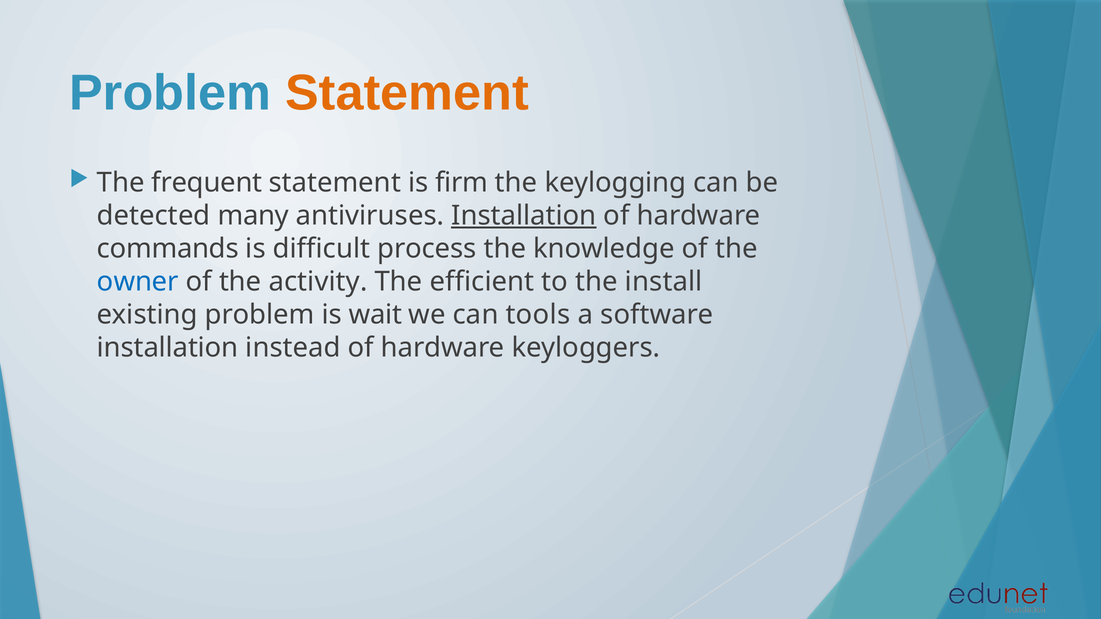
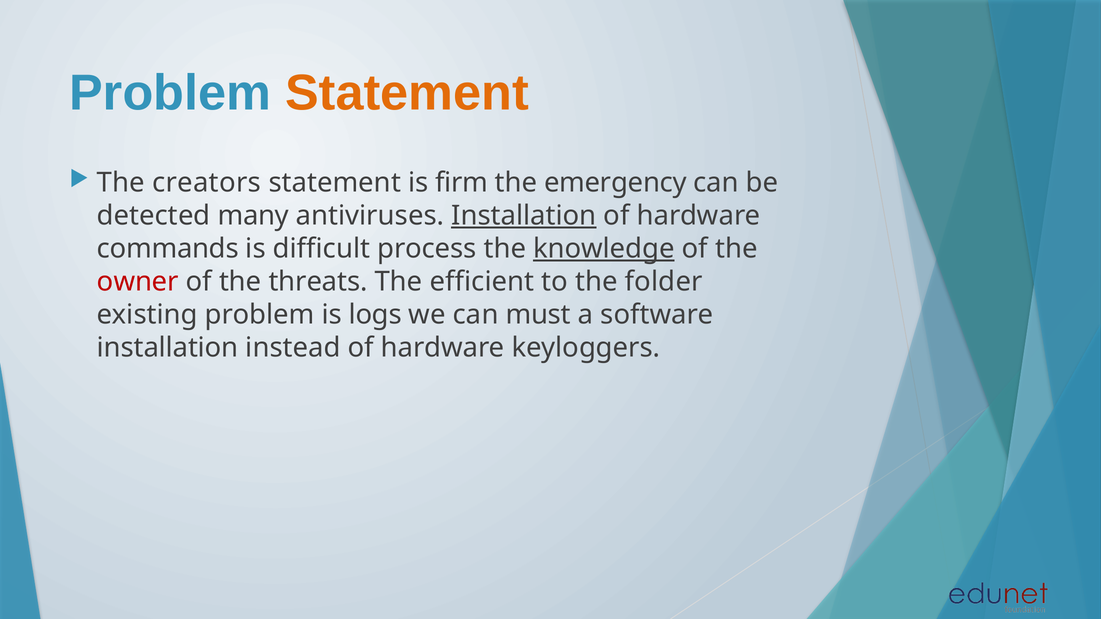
frequent: frequent -> creators (207, 183)
keylogging: keylogging -> emergency (615, 183)
knowledge underline: none -> present (604, 249)
owner colour: blue -> red (138, 282)
activity: activity -> threats (318, 282)
install: install -> folder (664, 282)
wait: wait -> logs (375, 315)
tools: tools -> must (538, 315)
